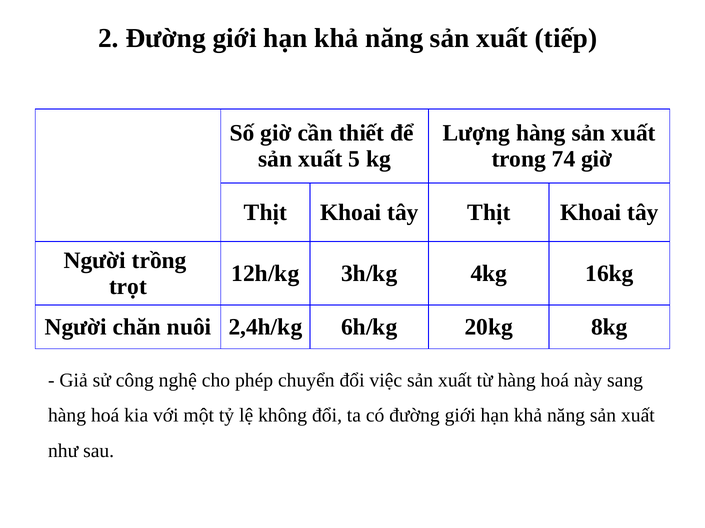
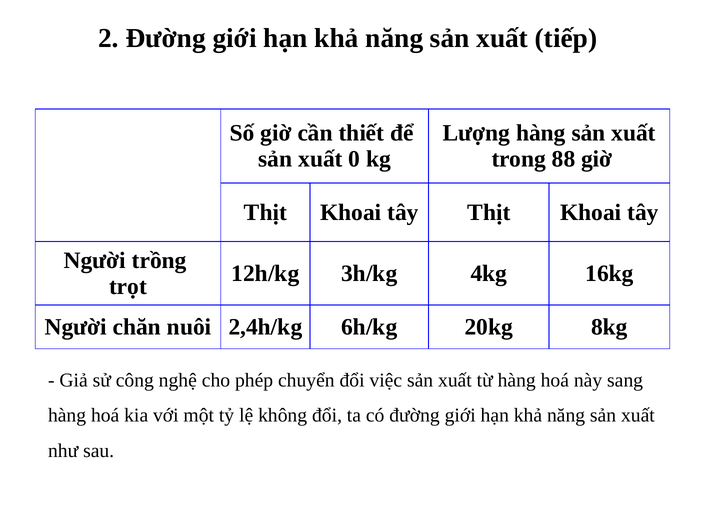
5: 5 -> 0 (354, 159)
74: 74 -> 88 (564, 159)
